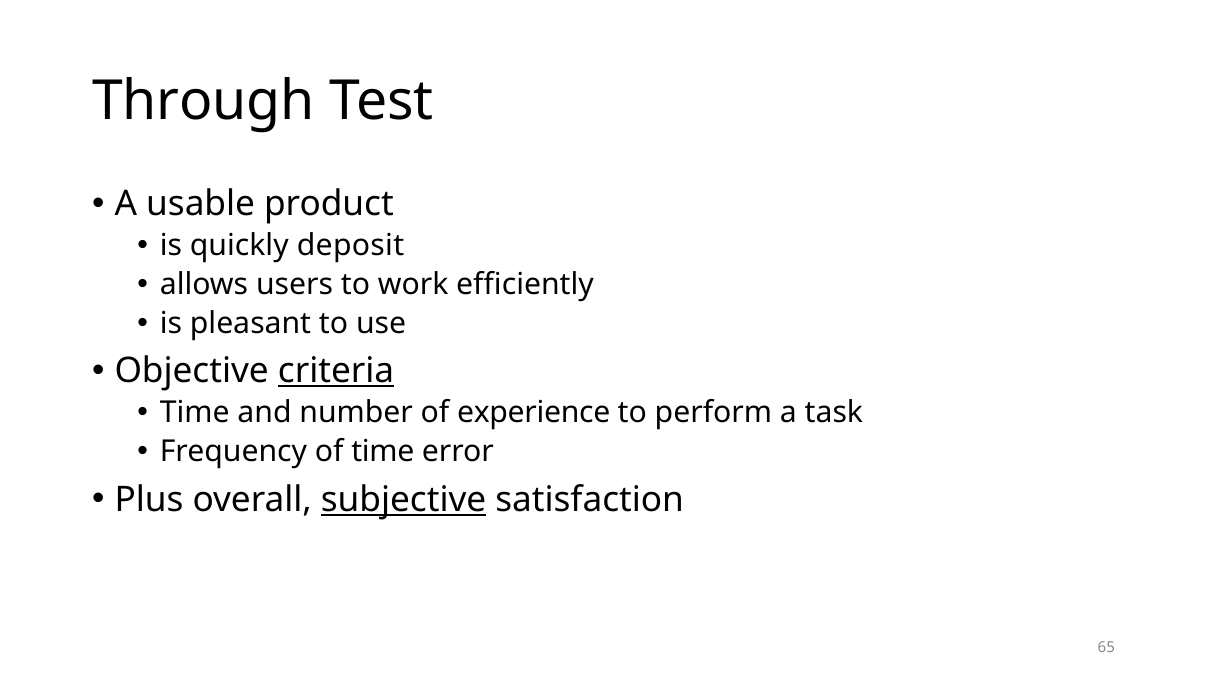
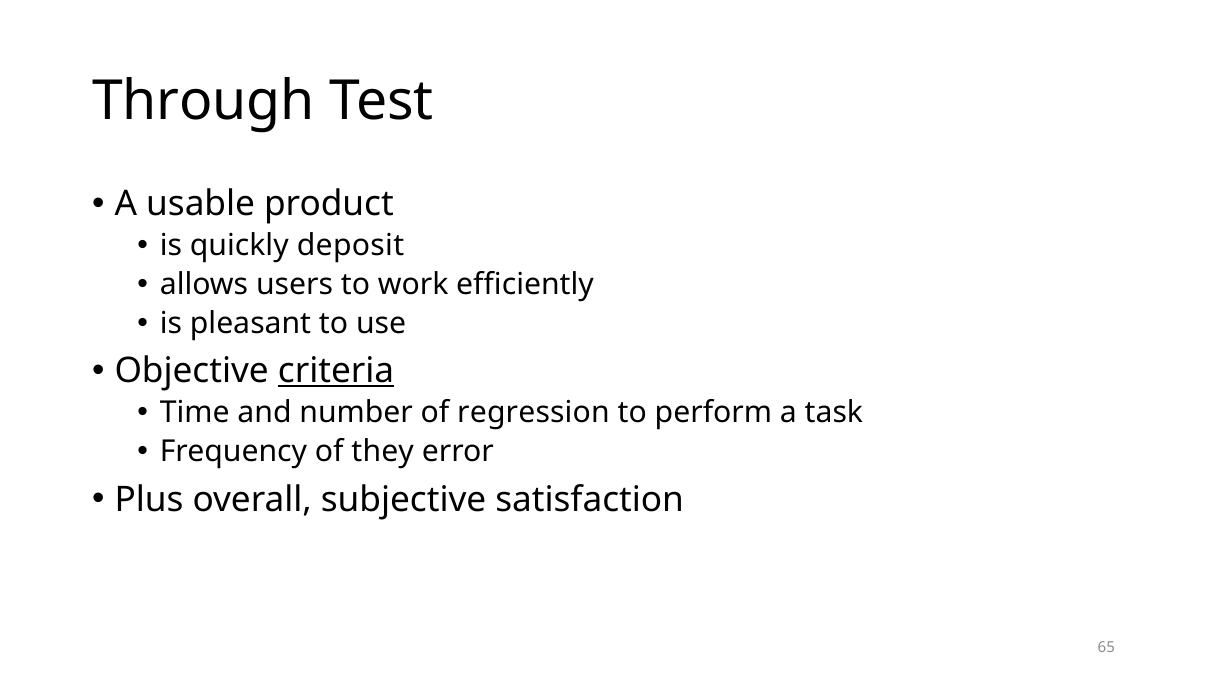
experience: experience -> regression (533, 413)
of time: time -> they (383, 452)
subjective underline: present -> none (404, 500)
